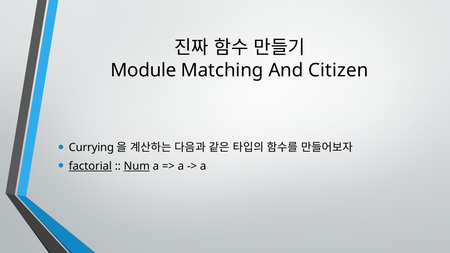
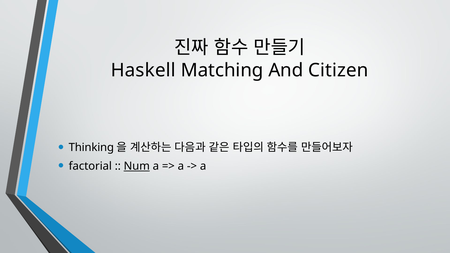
Module: Module -> Haskell (143, 70)
Currying: Currying -> Thinking (91, 148)
factorial underline: present -> none (90, 166)
